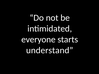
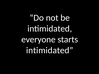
understand: understand -> intimidated (50, 50)
